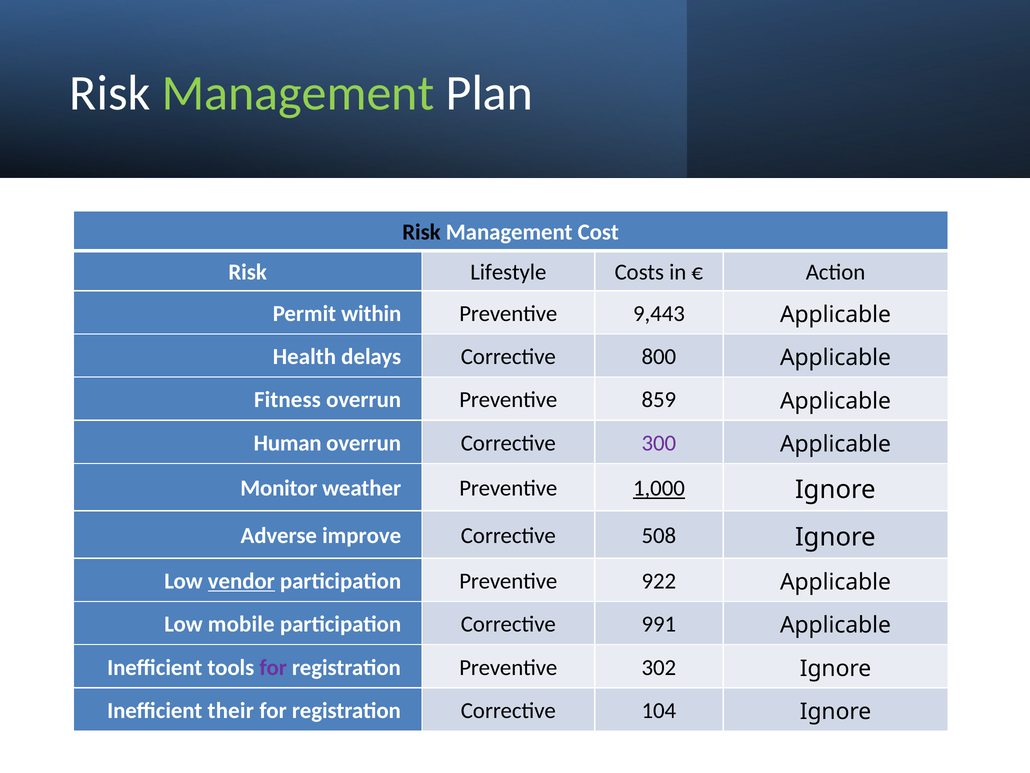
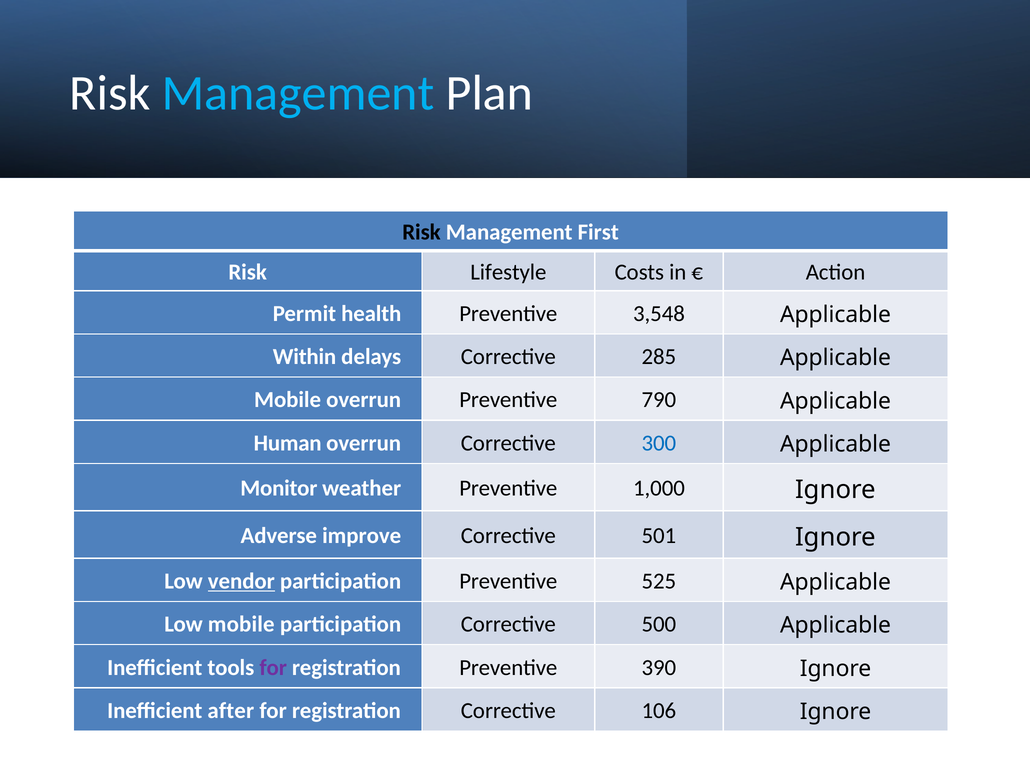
Management colour: light green -> light blue (298, 93)
Cost: Cost -> First (598, 232)
within: within -> health (371, 313)
9,443: 9,443 -> 3,548 (659, 313)
Health: Health -> Within (305, 356)
800: 800 -> 285 (659, 356)
Fitness: Fitness -> Mobile (288, 400)
859: 859 -> 790 (659, 400)
300 colour: purple -> blue (659, 443)
1,000 underline: present -> none (659, 488)
508: 508 -> 501 (659, 535)
922: 922 -> 525 (659, 581)
991: 991 -> 500 (659, 624)
302: 302 -> 390 (659, 667)
their: their -> after (231, 710)
104: 104 -> 106 (659, 710)
